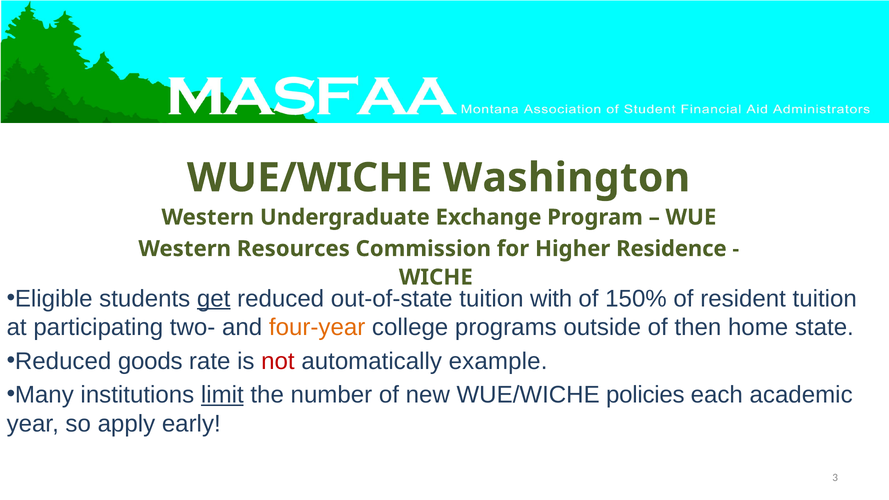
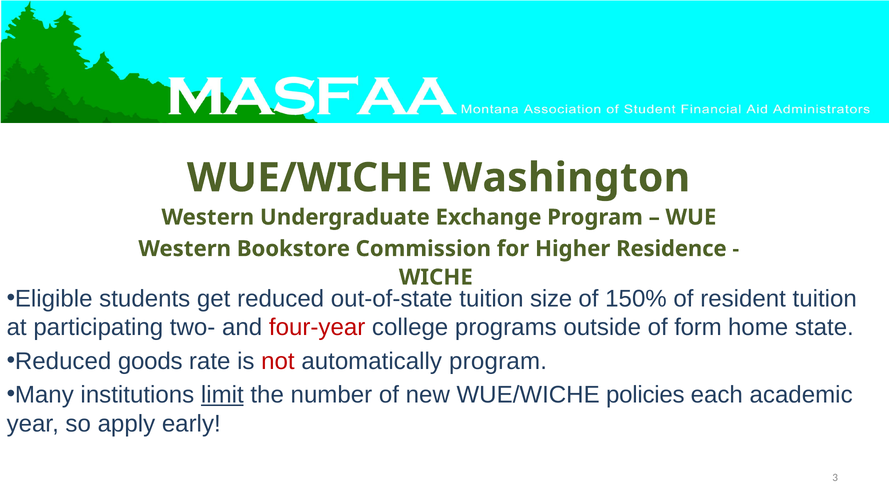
Resources: Resources -> Bookstore (293, 249)
get underline: present -> none (214, 299)
with: with -> size (551, 299)
four-year colour: orange -> red (317, 327)
then: then -> form (698, 327)
automatically example: example -> program (498, 361)
